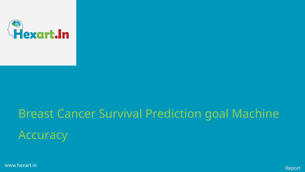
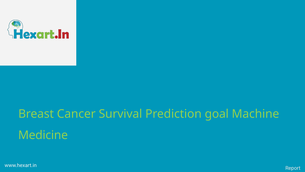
Accuracy: Accuracy -> Medicine (43, 135)
